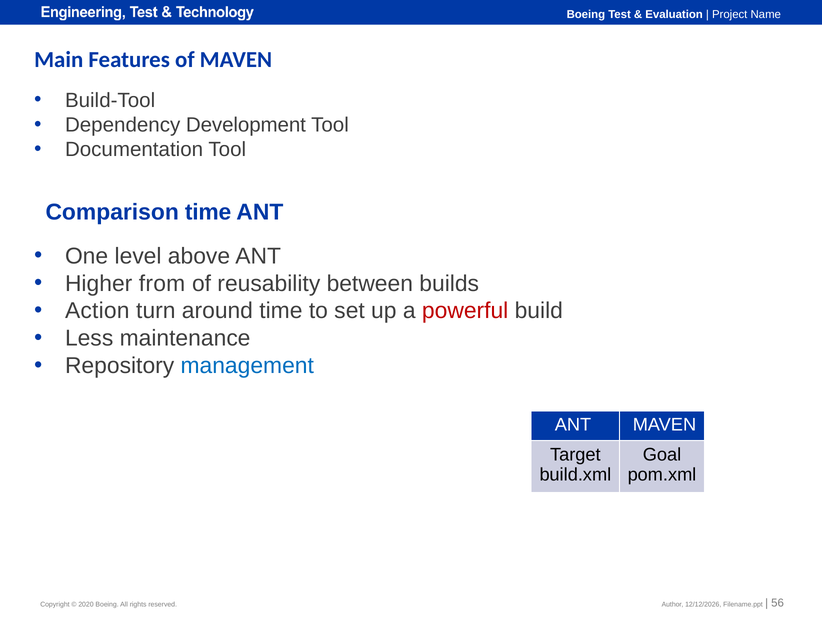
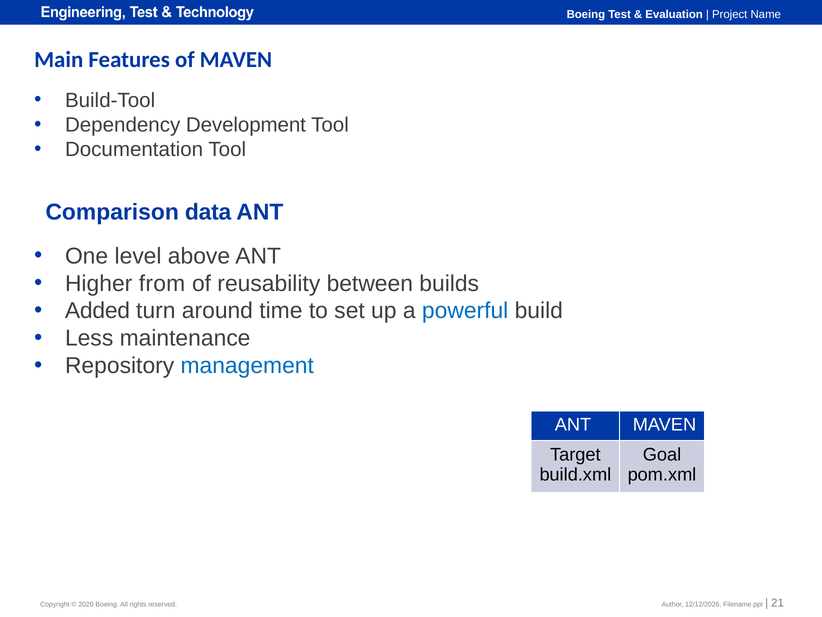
time: time -> data (208, 212)
Action: Action -> Added (98, 311)
powerful colour: red -> blue (465, 311)
56: 56 -> 21 (778, 602)
